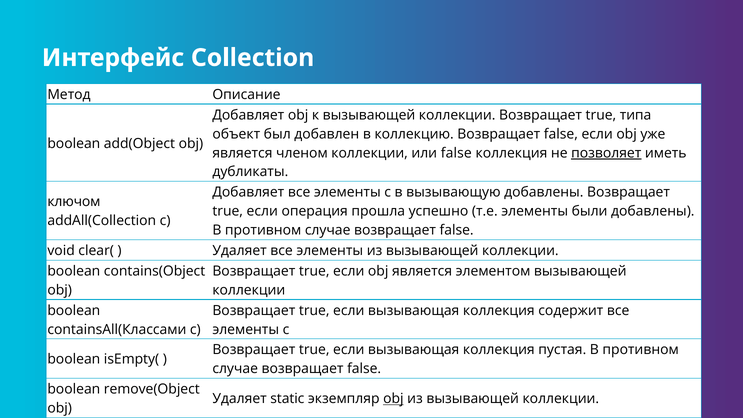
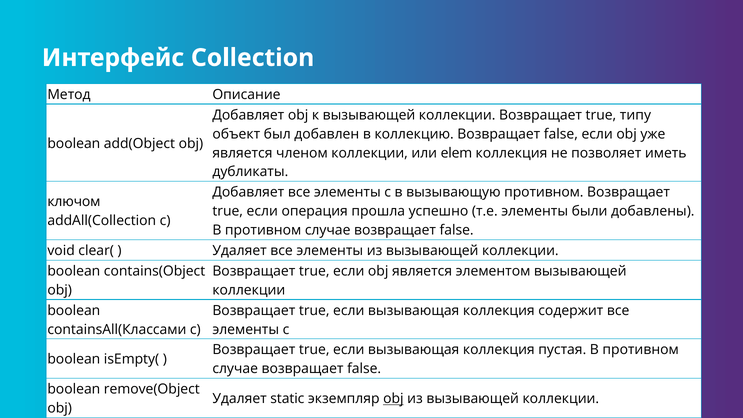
типа: типа -> типу (635, 115)
или false: false -> elem (456, 153)
позволяет underline: present -> none (606, 153)
вызывающую добавлены: добавлены -> противном (544, 192)
